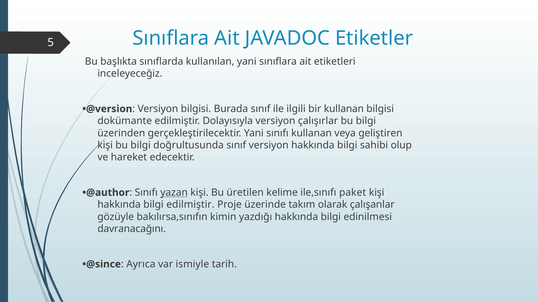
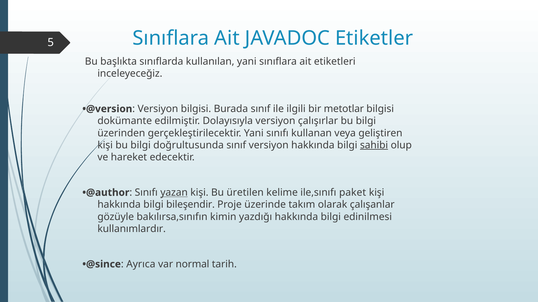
bir kullanan: kullanan -> metotlar (344, 109)
sahibi underline: none -> present (374, 145)
bilgi edilmiştir: edilmiştir -> bileşendir (190, 205)
davranacağını: davranacağını -> kullanımlardır (132, 229)
ismiyle: ismiyle -> normal (192, 265)
